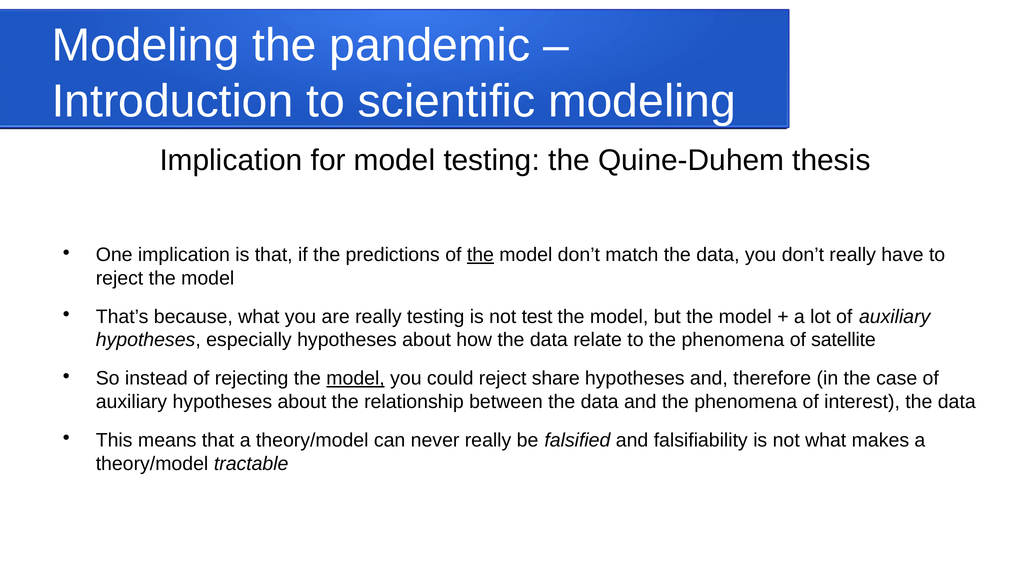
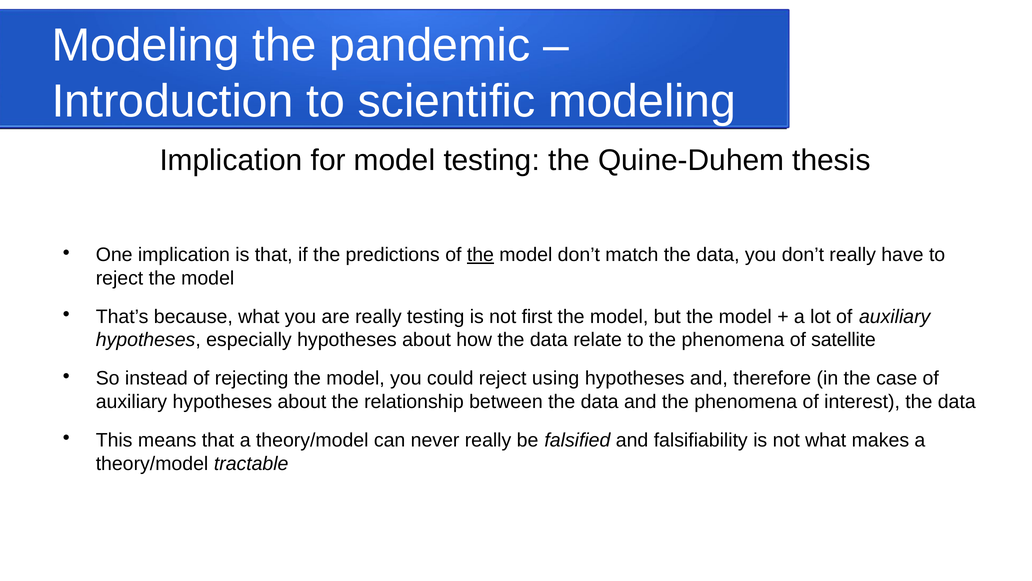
test: test -> first (537, 316)
model underline: present -> none (356, 378)
share: share -> using (556, 378)
